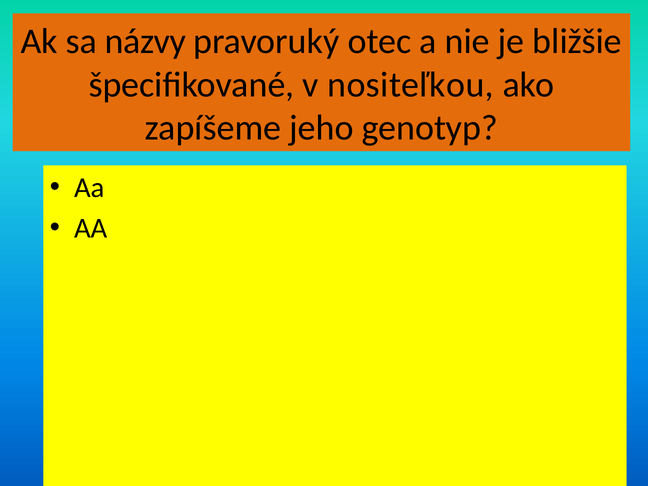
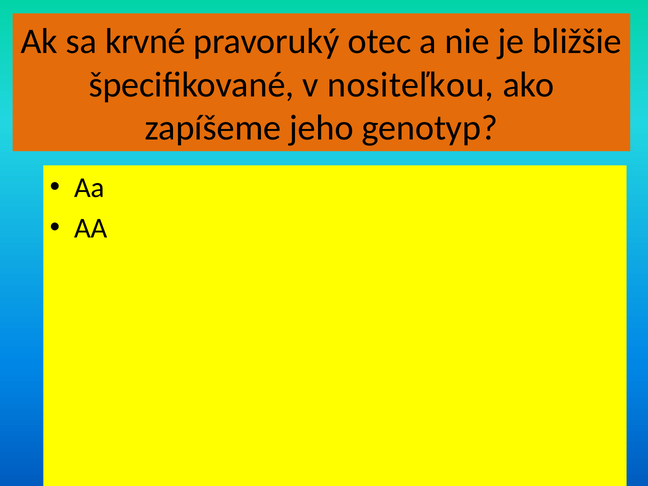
názvy: názvy -> krvné (145, 42)
